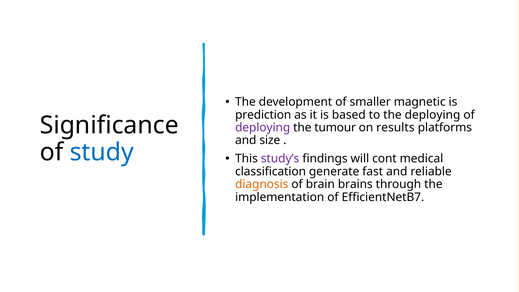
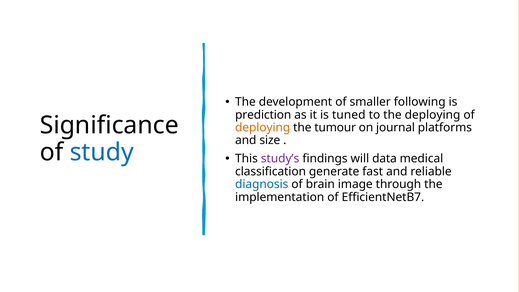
magnetic: magnetic -> following (420, 102)
based: based -> tuned (349, 115)
deploying colour: purple -> orange (263, 128)
results: results -> journal (396, 128)
cont: cont -> data (384, 159)
diagnosis colour: orange -> blue (262, 184)
brains: brains -> image (355, 184)
